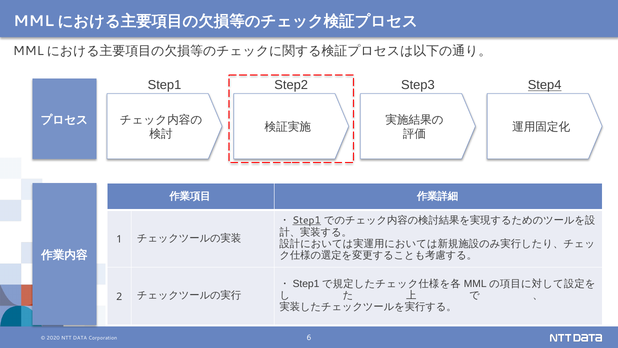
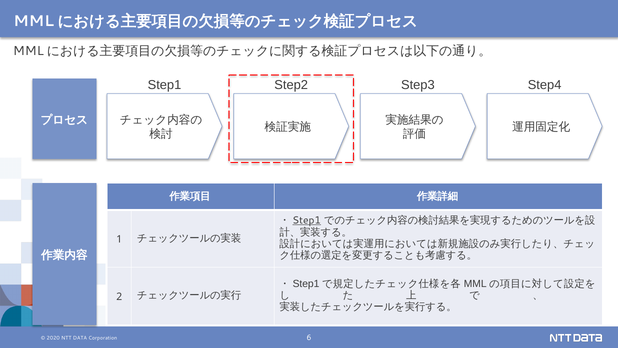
Step4 underline: present -> none (545, 85)
